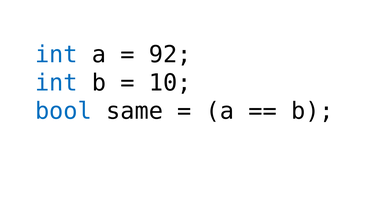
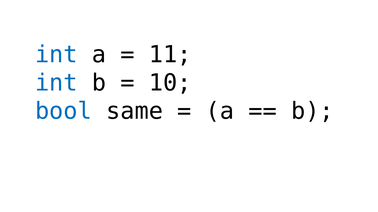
92: 92 -> 11 (170, 55)
